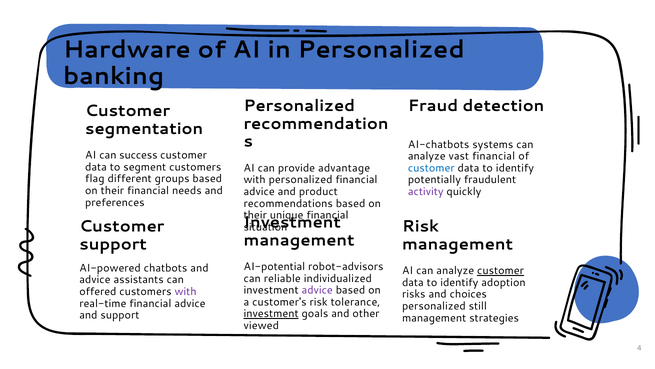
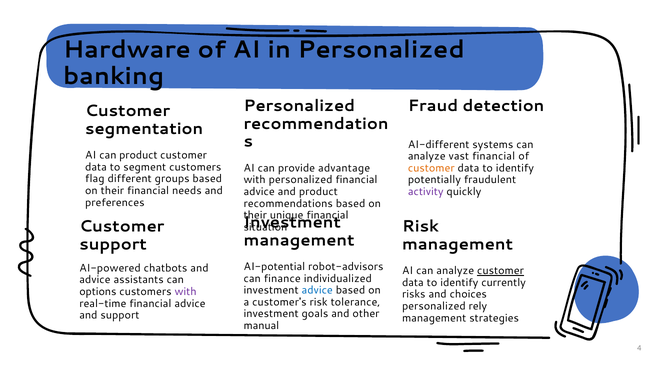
AI-chatbots: AI-chatbots -> AI-different (439, 144)
can success: success -> product (138, 155)
customer colour: blue -> orange (431, 168)
reliable: reliable -> finance (282, 278)
adoption: adoption -> currently (504, 282)
advice colour: purple -> blue (317, 290)
offered: offered -> options (98, 291)
still: still -> rely (478, 306)
investment underline: present -> none (271, 313)
viewed: viewed -> manual (261, 325)
